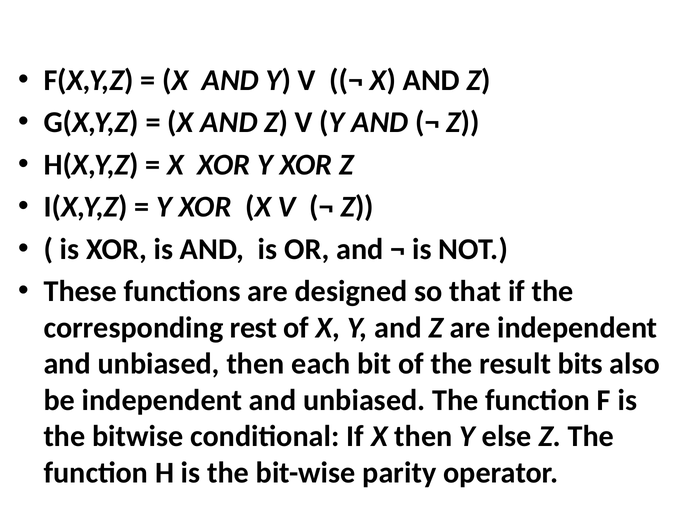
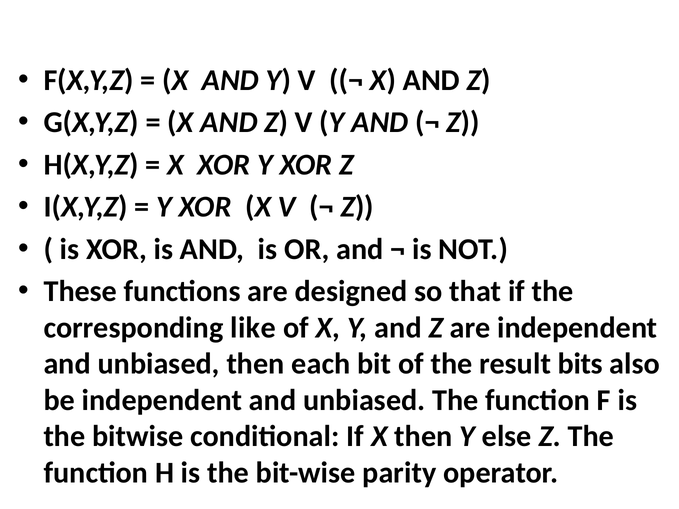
rest: rest -> like (253, 328)
